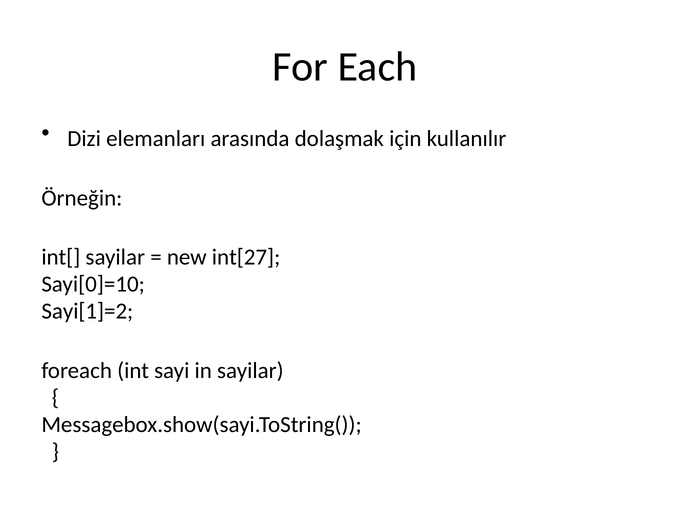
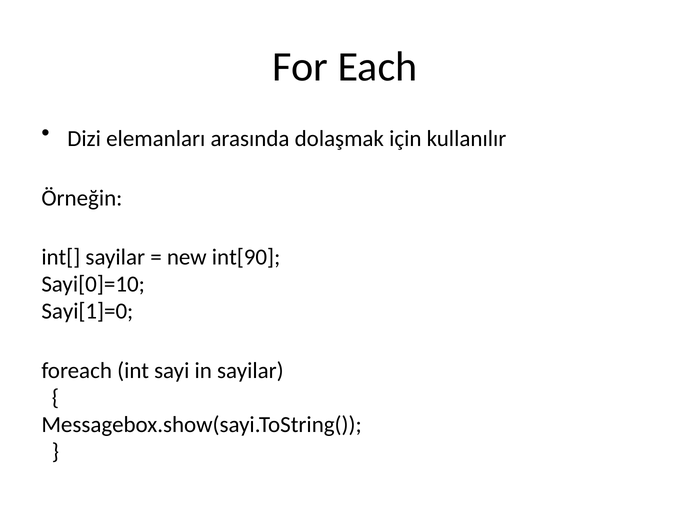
int[27: int[27 -> int[90 (246, 258)
Sayi[1]=2: Sayi[1]=2 -> Sayi[1]=0 (87, 312)
